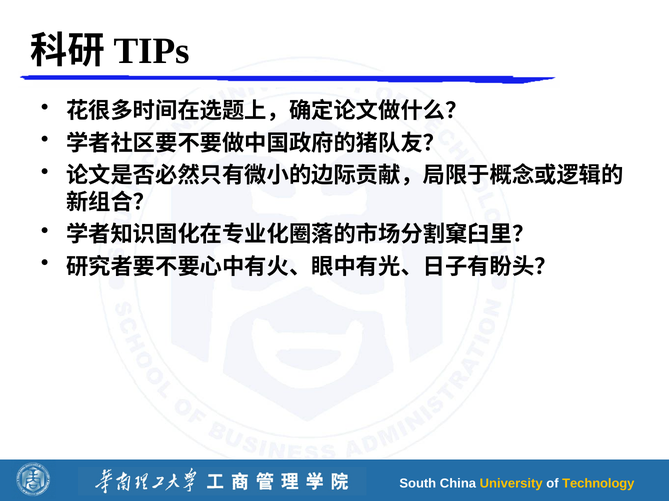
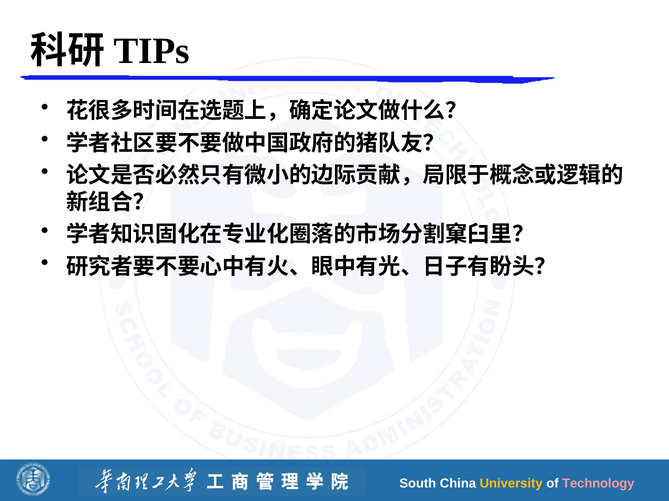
Technology colour: yellow -> pink (598, 484)
